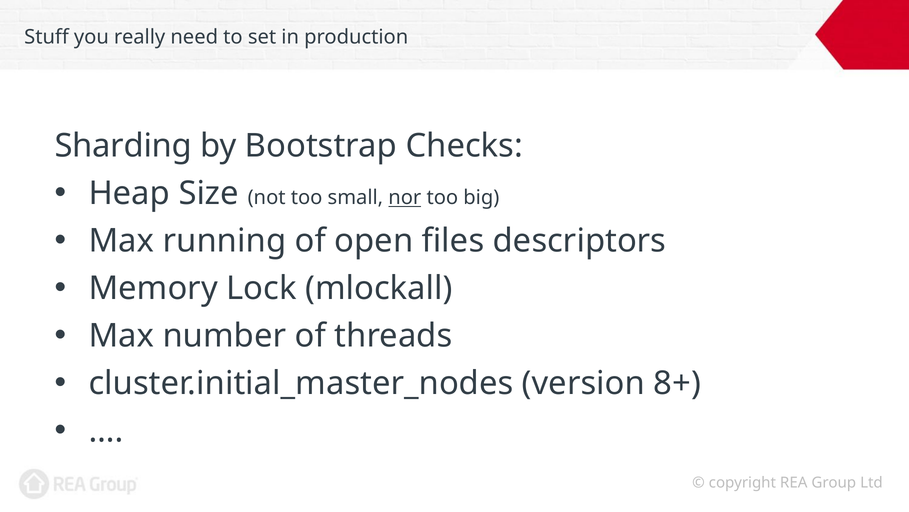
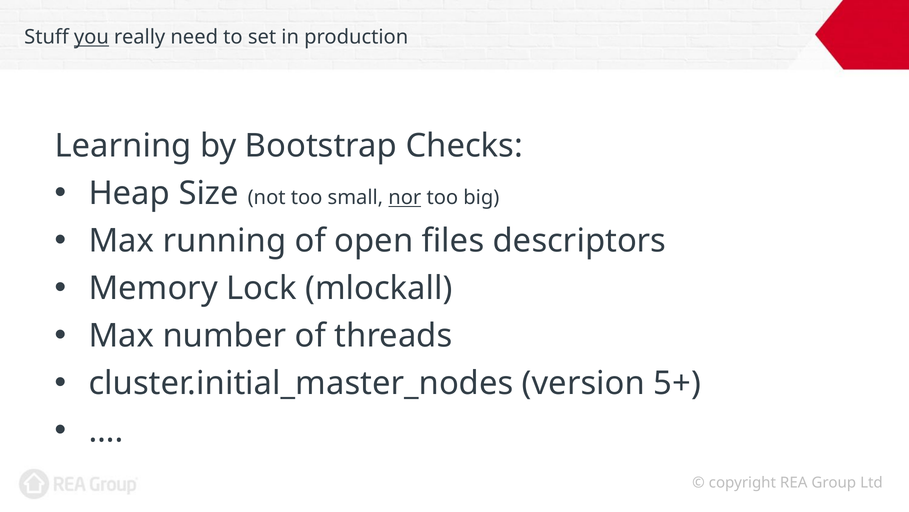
you underline: none -> present (91, 37)
Sharding: Sharding -> Learning (123, 146)
8+: 8+ -> 5+ (677, 383)
